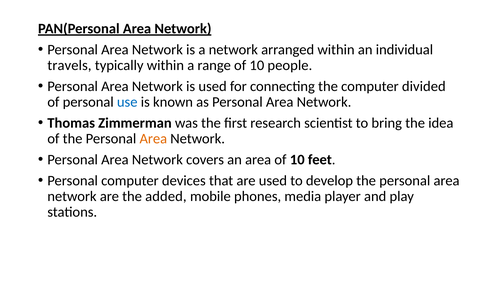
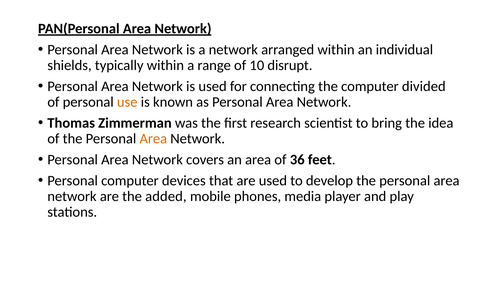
travels: travels -> shields (70, 65)
people: people -> disrupt (290, 65)
use colour: blue -> orange (127, 102)
area of 10: 10 -> 36 (297, 159)
